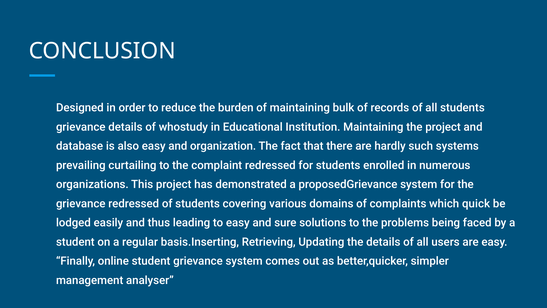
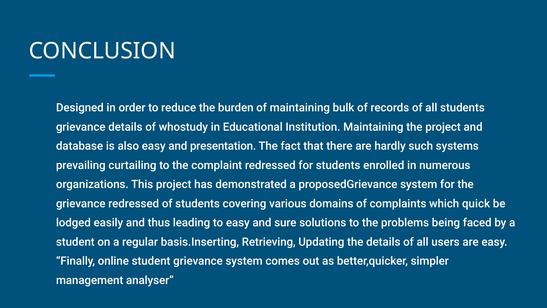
organization: organization -> presentation (223, 146)
